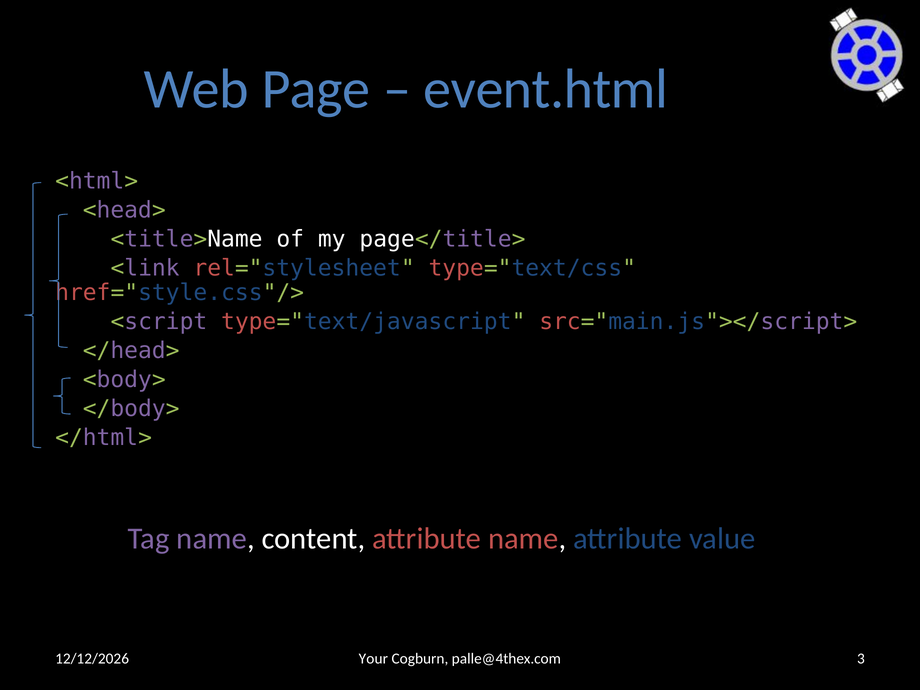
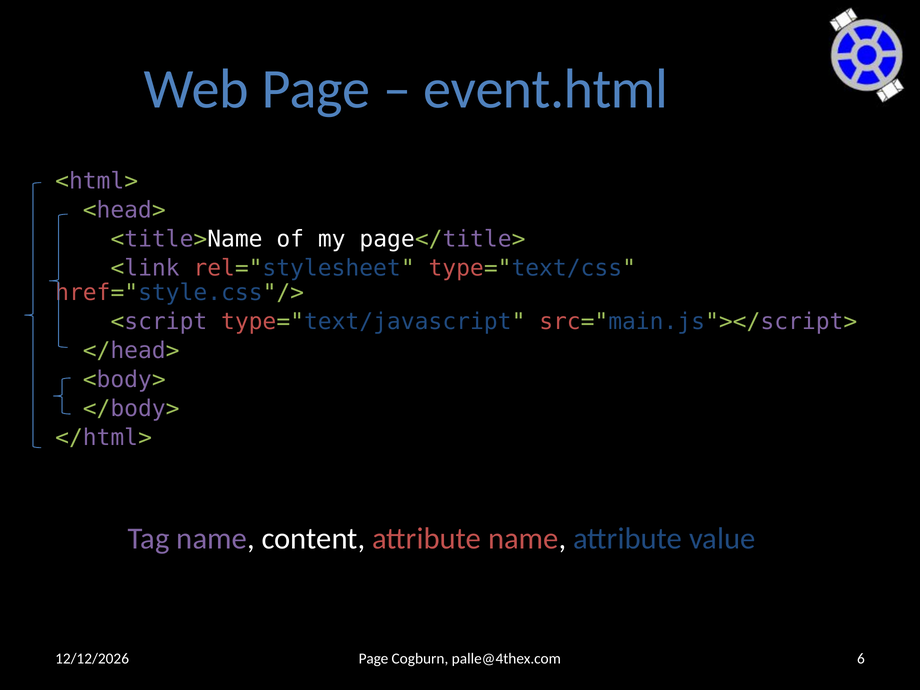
Your: Your -> Page (374, 659)
3: 3 -> 6 (861, 659)
